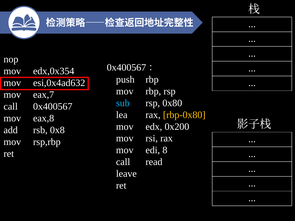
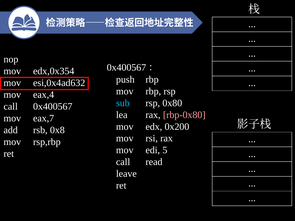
eax,7: eax,7 -> eax,4 (44, 95)
rbp-0x80 colour: yellow -> pink (184, 115)
eax,8: eax,8 -> eax,7 (44, 118)
8: 8 -> 5 (165, 150)
